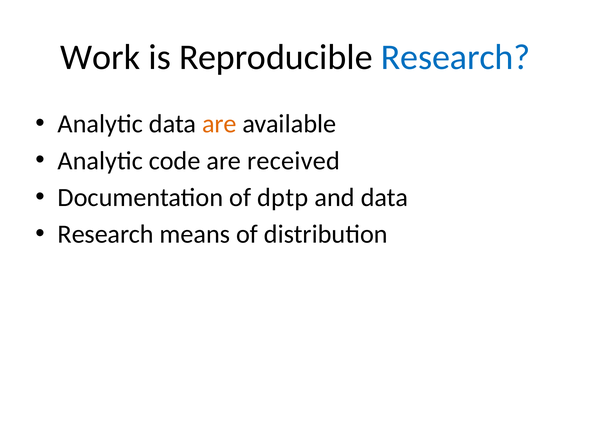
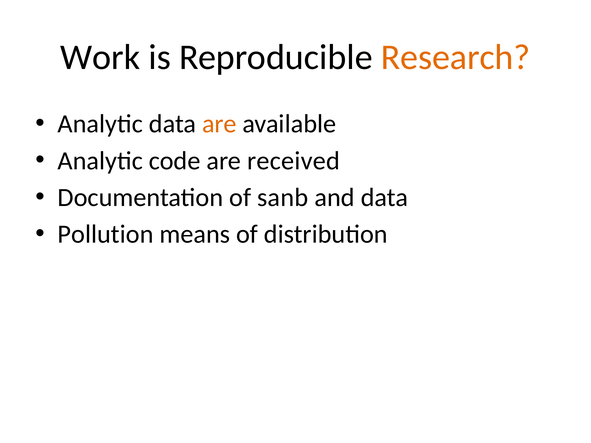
Research colour: blue -> orange (455, 57)
dptp: dptp -> sanb (283, 198)
Research: Research -> Pollution (106, 234)
